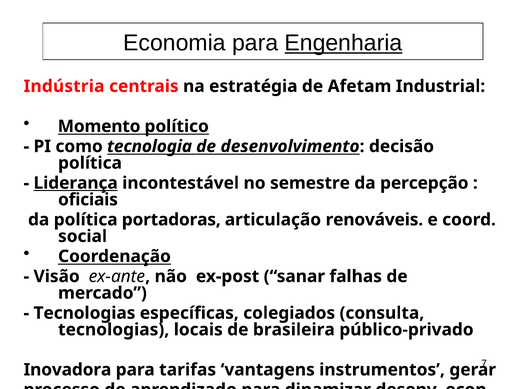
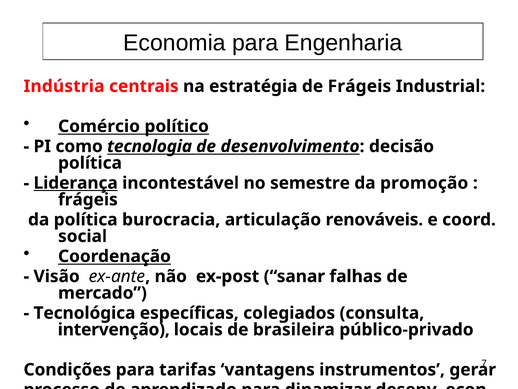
Engenharia underline: present -> none (343, 43)
de Afetam: Afetam -> Frágeis (359, 86)
Momento: Momento -> Comércio (99, 126)
percepção: percepção -> promoção (424, 183)
oficiais: oficiais -> frágeis (88, 199)
portadoras: portadoras -> burocracia (171, 219)
Tecnologias: Tecnologias -> Tecnológica (84, 313)
tecnologias: tecnologias -> intervenção (114, 329)
Inovadora: Inovadora -> Condições (67, 369)
